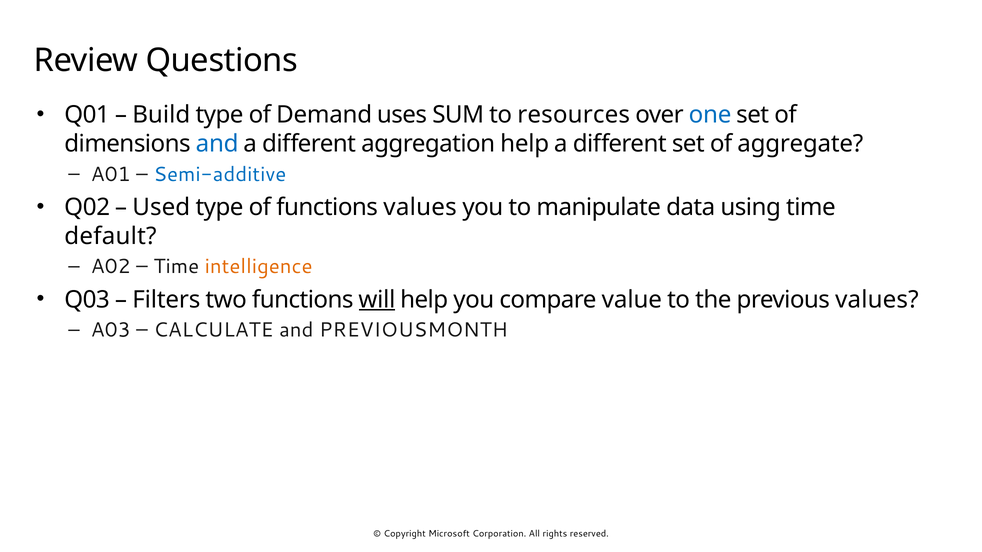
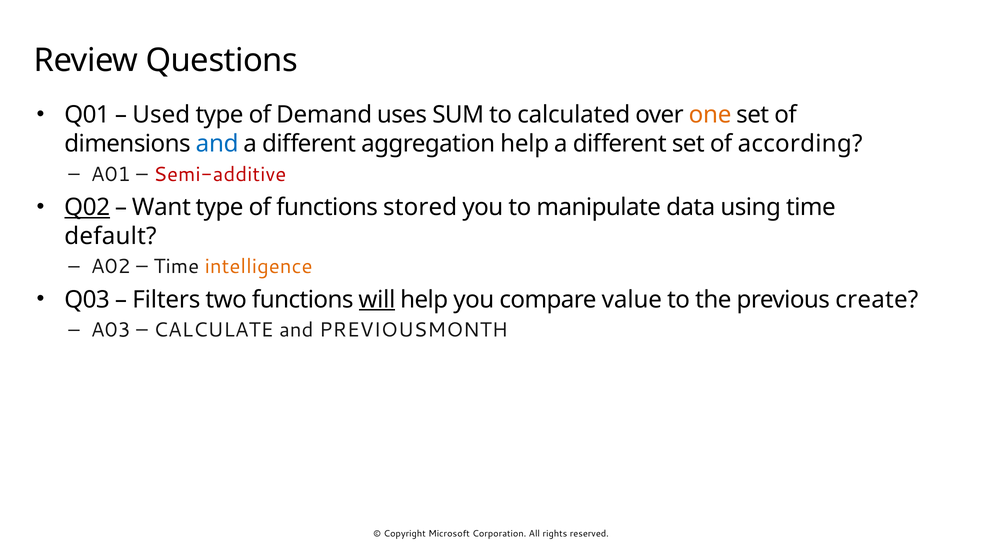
Build: Build -> Used (161, 115)
resources: resources -> calculated (574, 115)
one colour: blue -> orange (710, 115)
aggregate: aggregate -> according (800, 144)
Semi-additive colour: blue -> red (220, 174)
Q02 underline: none -> present (87, 207)
Used: Used -> Want (161, 207)
functions values: values -> stored (420, 207)
previous values: values -> create (877, 300)
